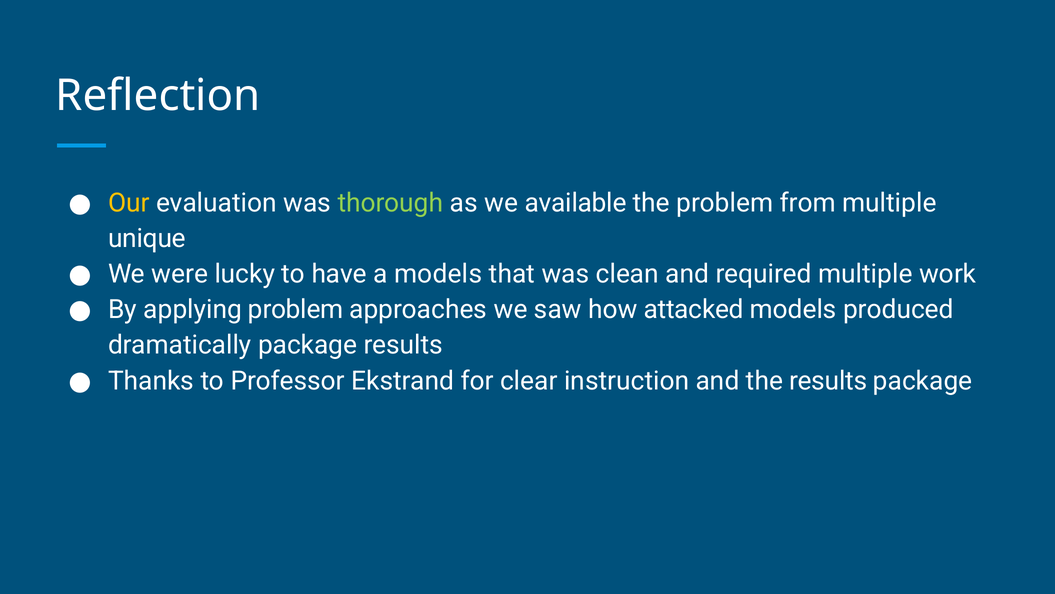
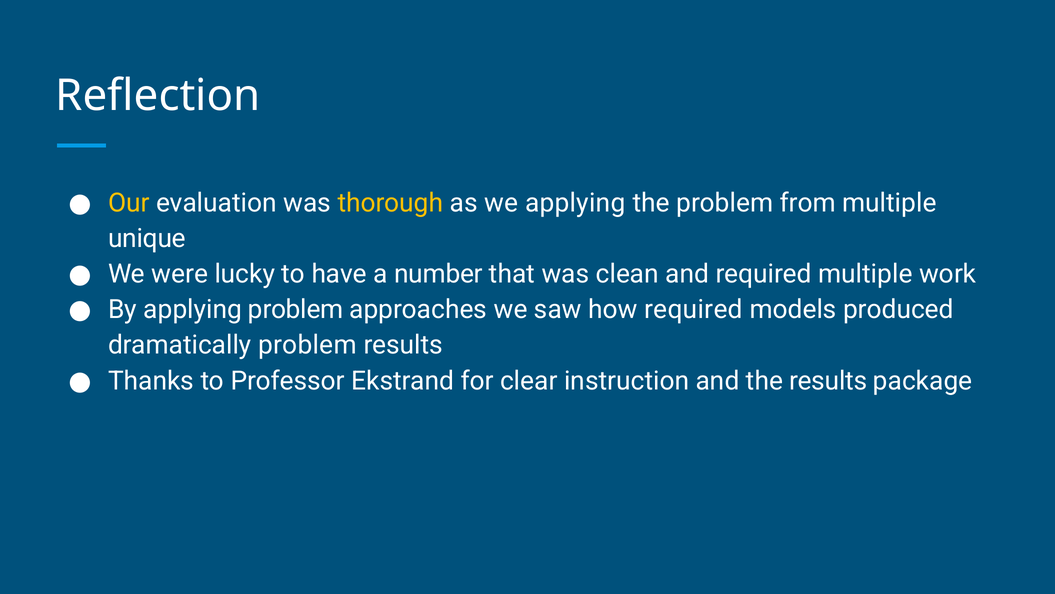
thorough colour: light green -> yellow (390, 203)
we available: available -> applying (575, 203)
a models: models -> number (438, 274)
how attacked: attacked -> required (693, 309)
dramatically package: package -> problem (307, 345)
